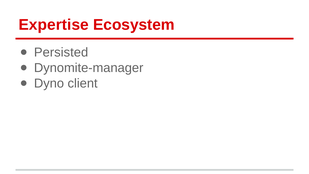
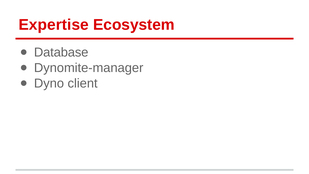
Persisted: Persisted -> Database (61, 52)
